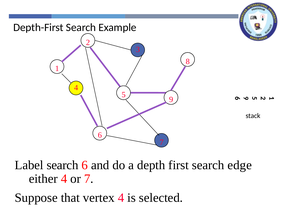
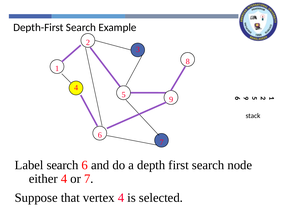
edge: edge -> node (240, 165)
